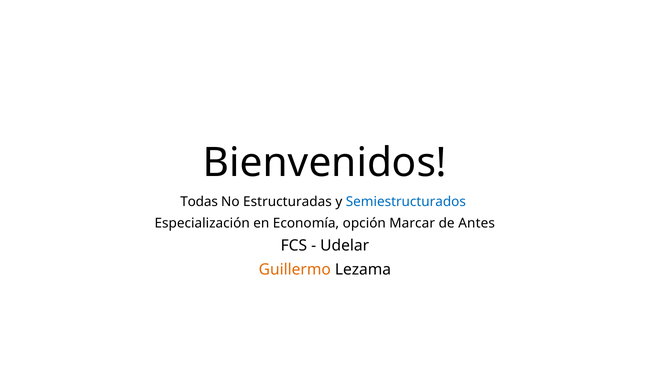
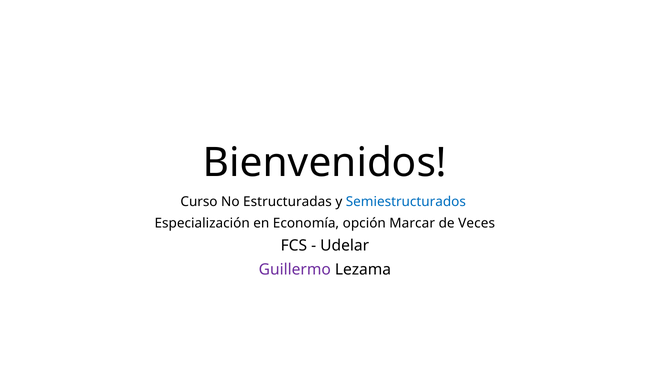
Todas: Todas -> Curso (199, 202)
Antes: Antes -> Veces (477, 223)
Guillermo colour: orange -> purple (295, 269)
